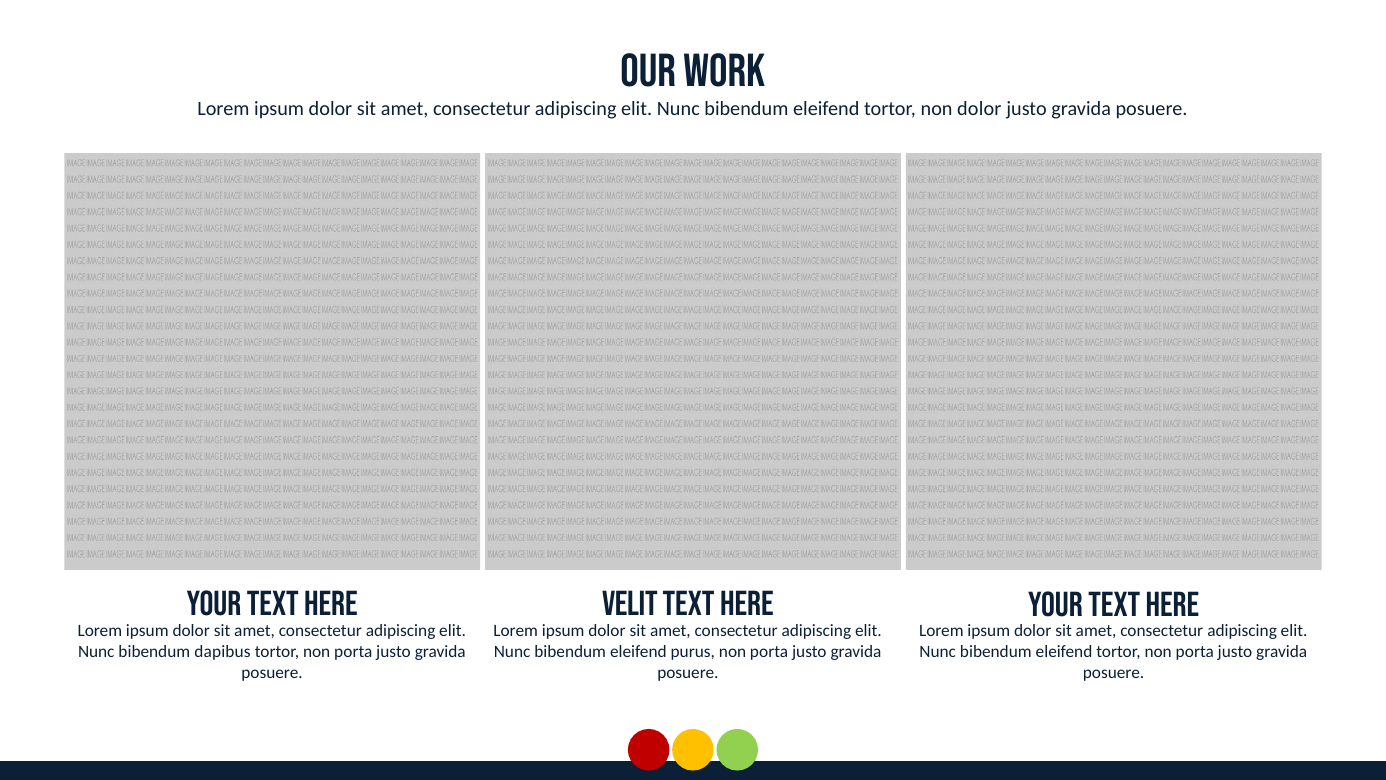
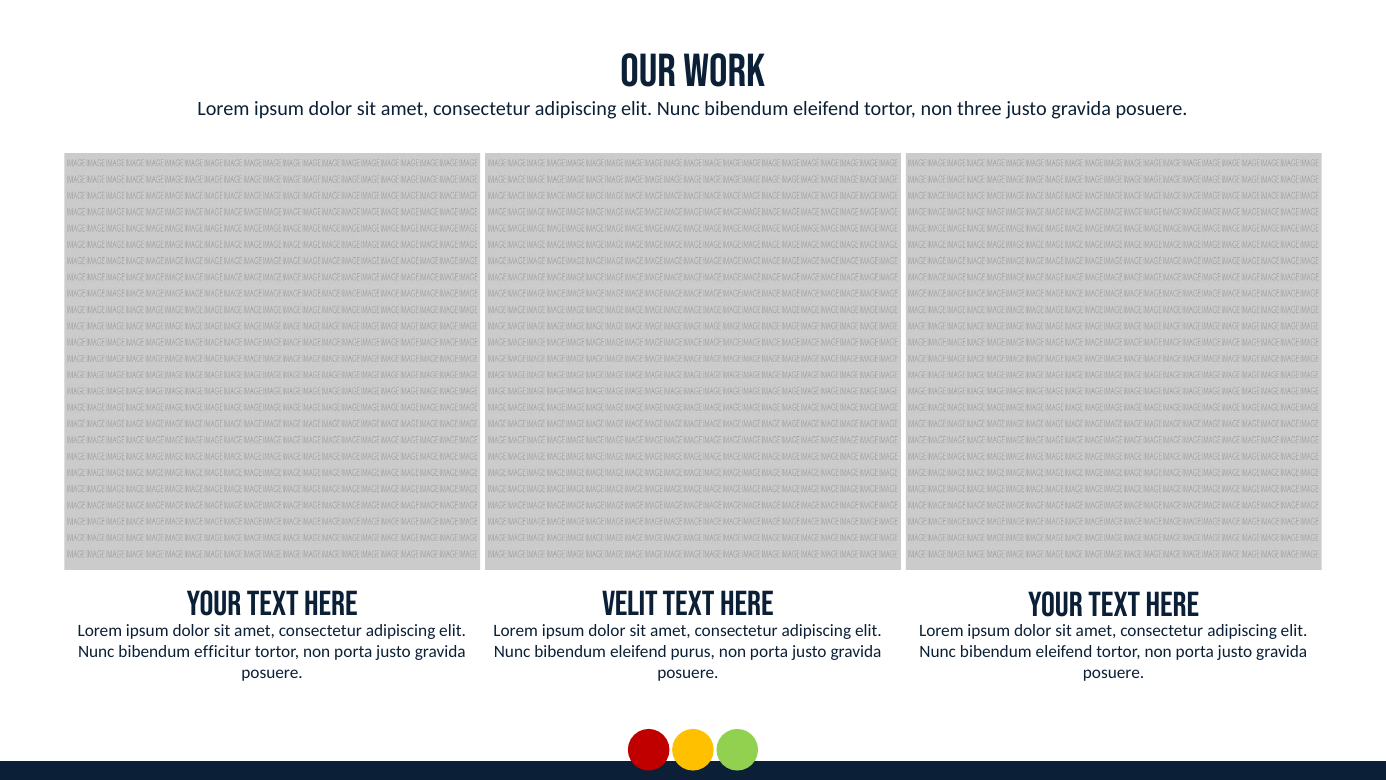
non dolor: dolor -> three (979, 109)
dapibus: dapibus -> efficitur (223, 651)
